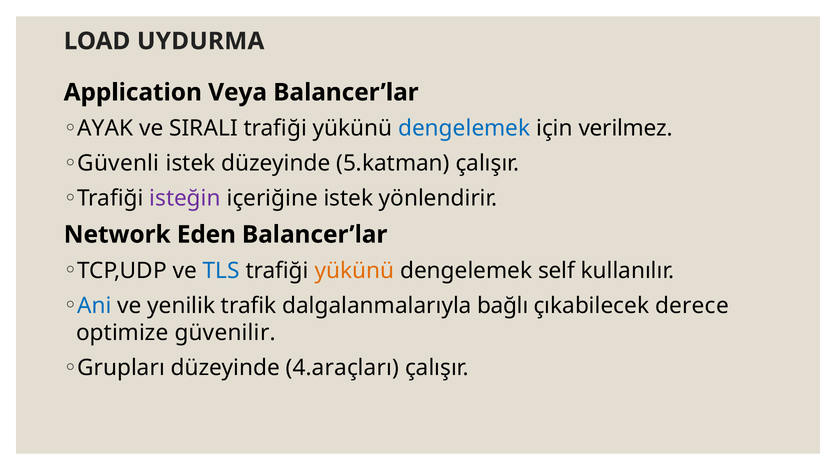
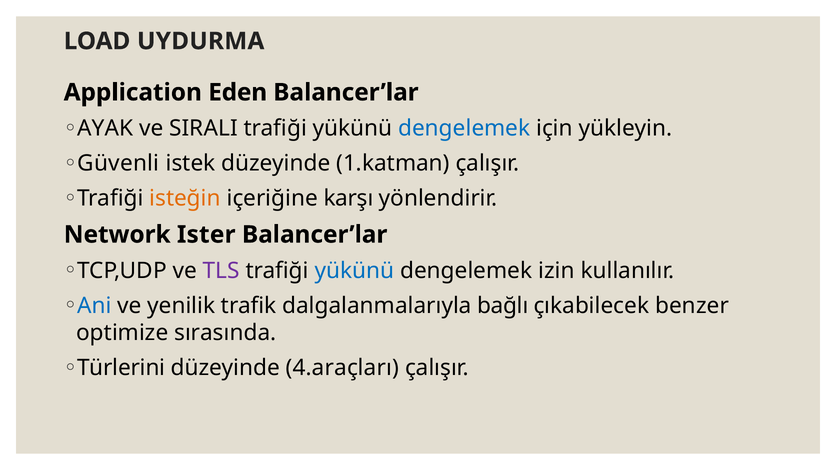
Veya: Veya -> Eden (238, 92)
verilmez: verilmez -> yükleyin (626, 128)
5.katman: 5.katman -> 1.katman (393, 163)
isteğin colour: purple -> orange (185, 199)
içeriğine istek: istek -> karşı (348, 199)
Eden: Eden -> Ister (206, 235)
TLS colour: blue -> purple (221, 271)
yükünü colour: orange -> blue (354, 271)
self: self -> izin (556, 271)
derece: derece -> benzer (692, 306)
güvenilir: güvenilir -> sırasında (225, 333)
Grupları: Grupları -> Türlerini (121, 368)
